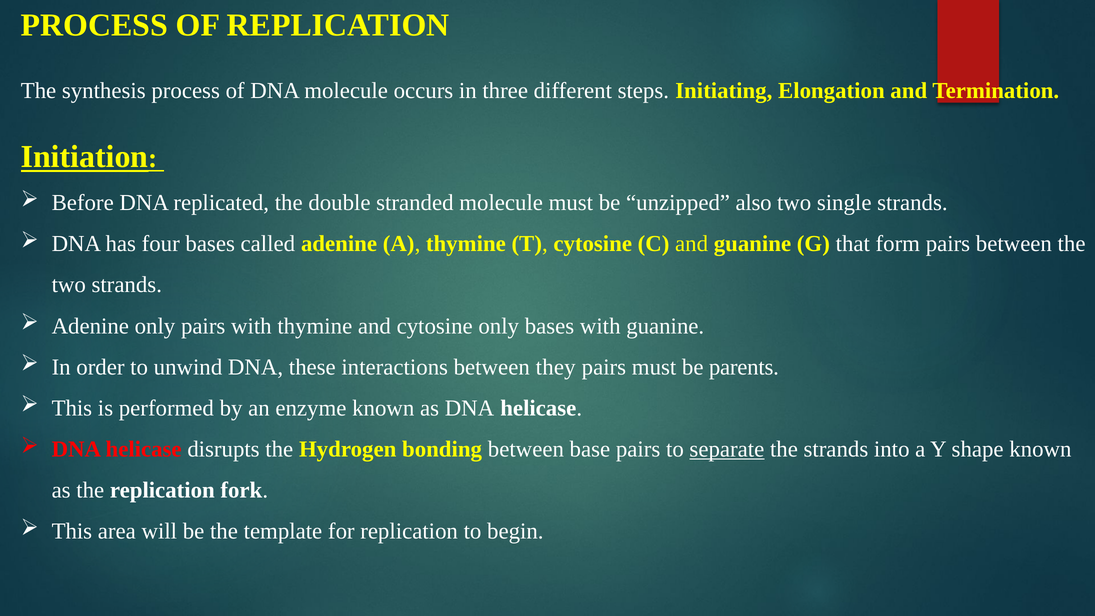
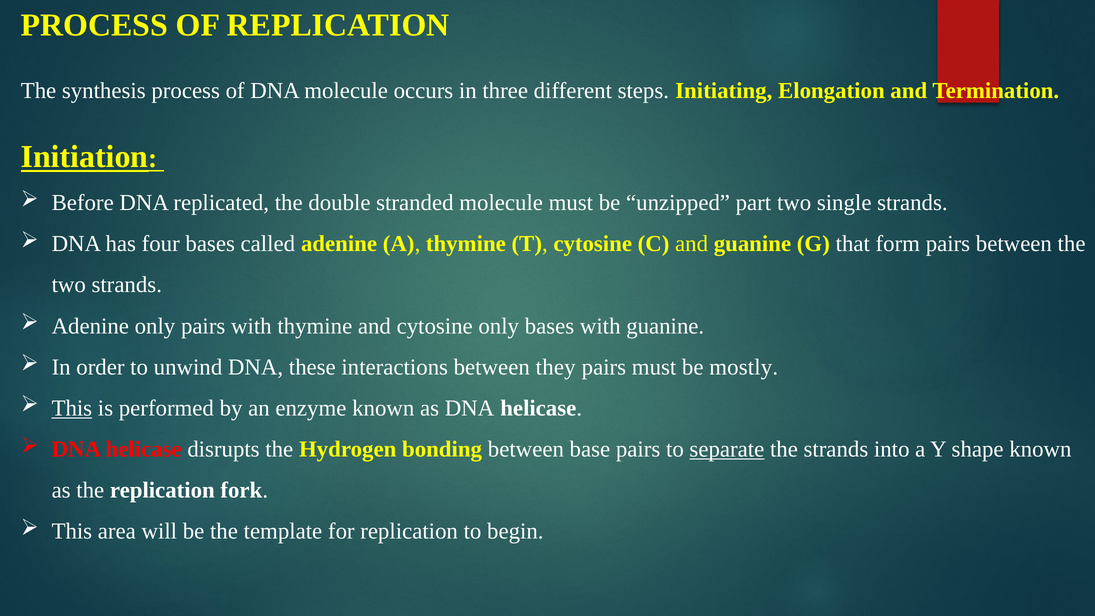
also: also -> part (753, 203)
parents: parents -> mostly (744, 367)
This underline: none -> present (72, 408)
